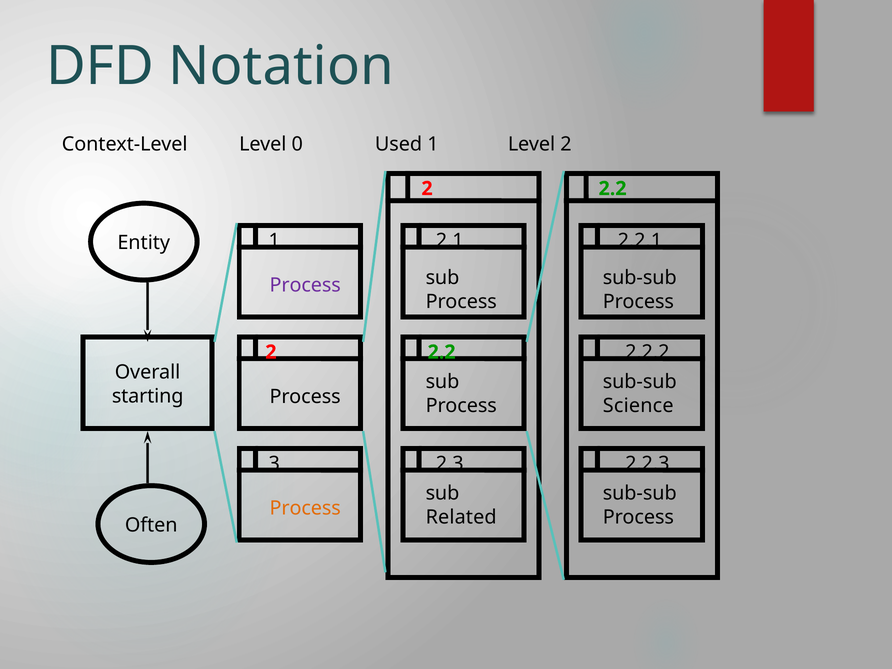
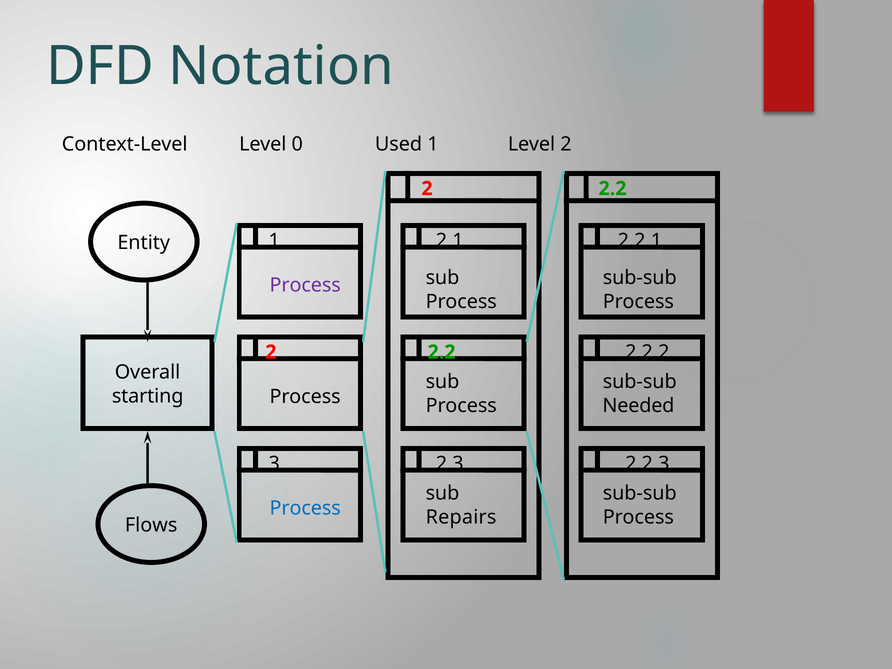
Science: Science -> Needed (638, 406)
Process colour: orange -> blue (305, 508)
Related: Related -> Repairs (461, 517)
Often: Often -> Flows (151, 525)
